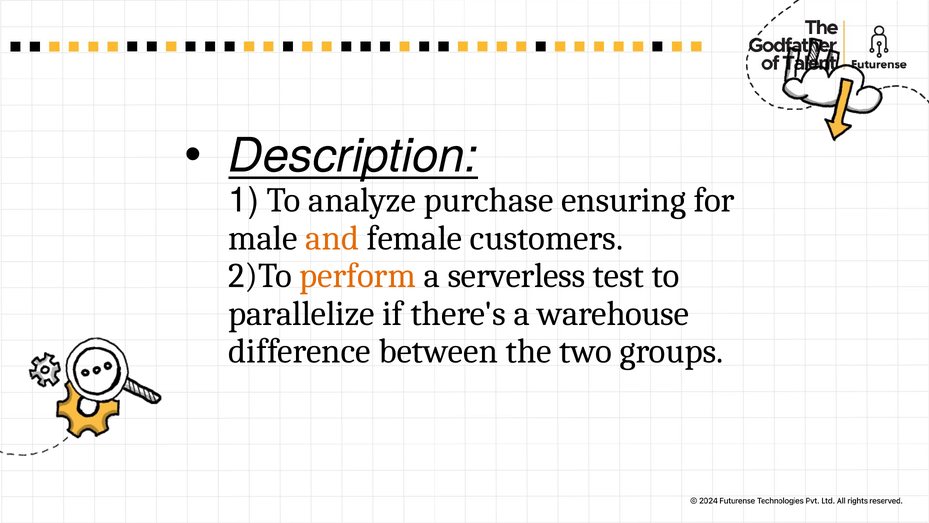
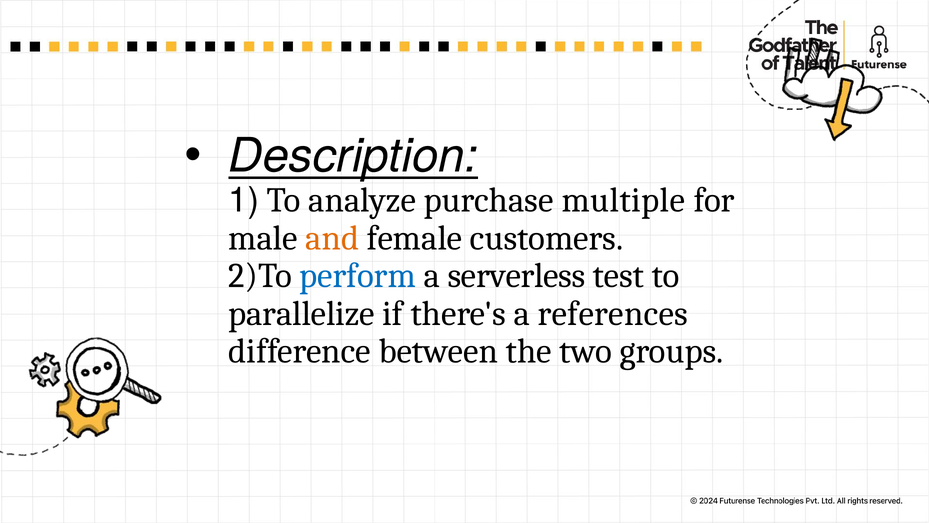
ensuring: ensuring -> multiple (623, 200)
perform colour: orange -> blue (358, 276)
warehouse: warehouse -> references (613, 313)
